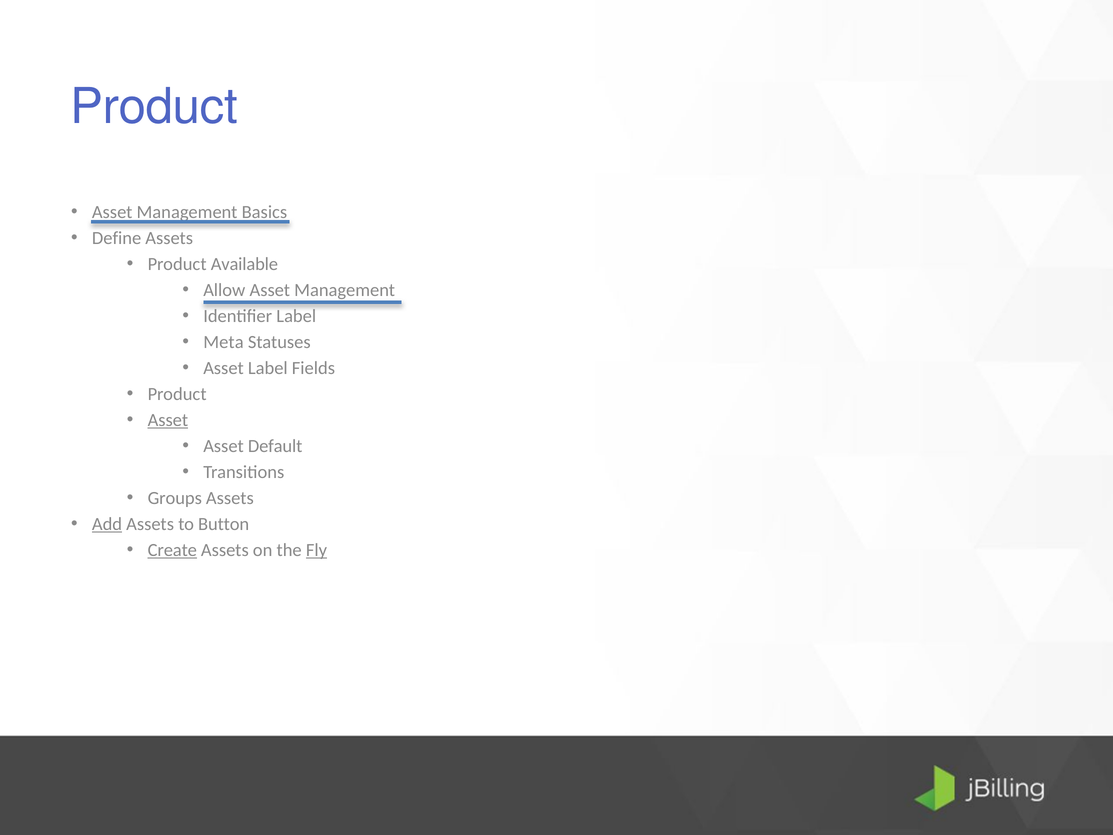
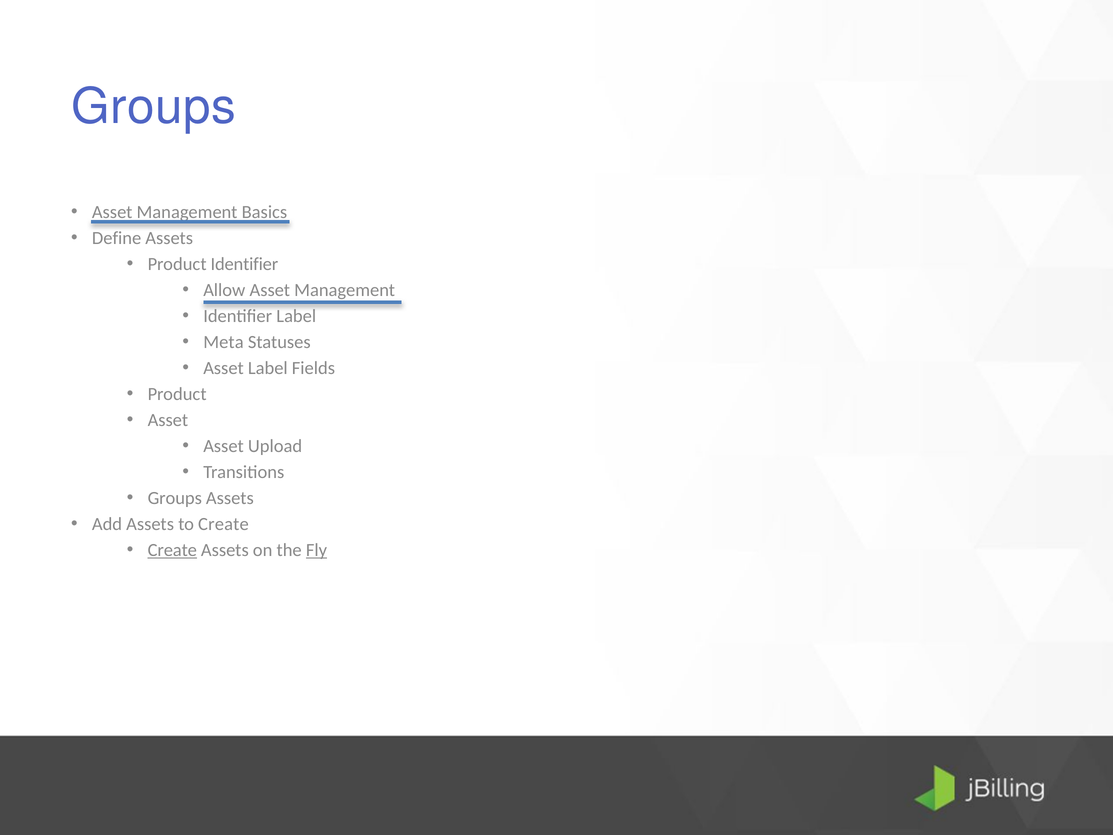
Product: Product -> Groups (154, 107)
Product Available: Available -> Identifier (244, 264)
Asset underline: present -> none (168, 420)
Default: Default -> Upload (275, 446)
Add underline: present -> none (107, 524)
to Button: Button -> Create (223, 524)
